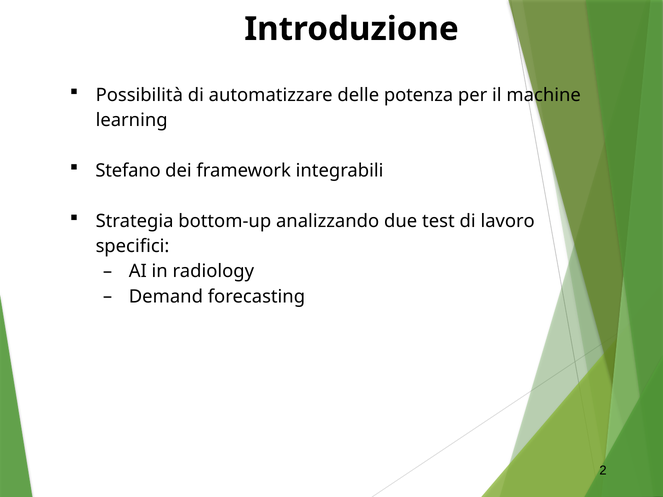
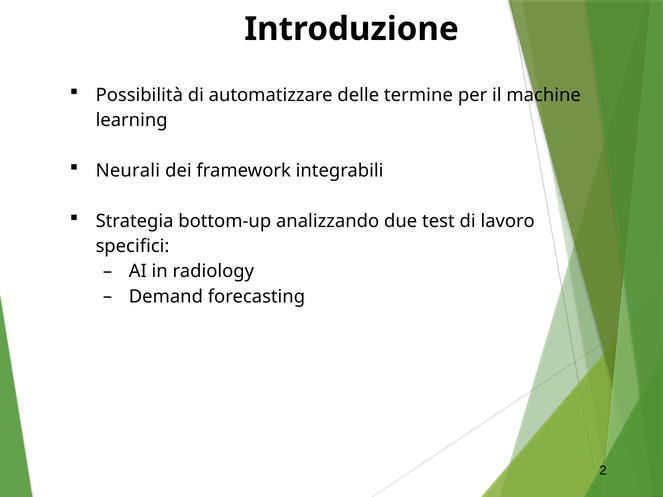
potenza: potenza -> termine (418, 95)
Stefano: Stefano -> Neurali (128, 171)
